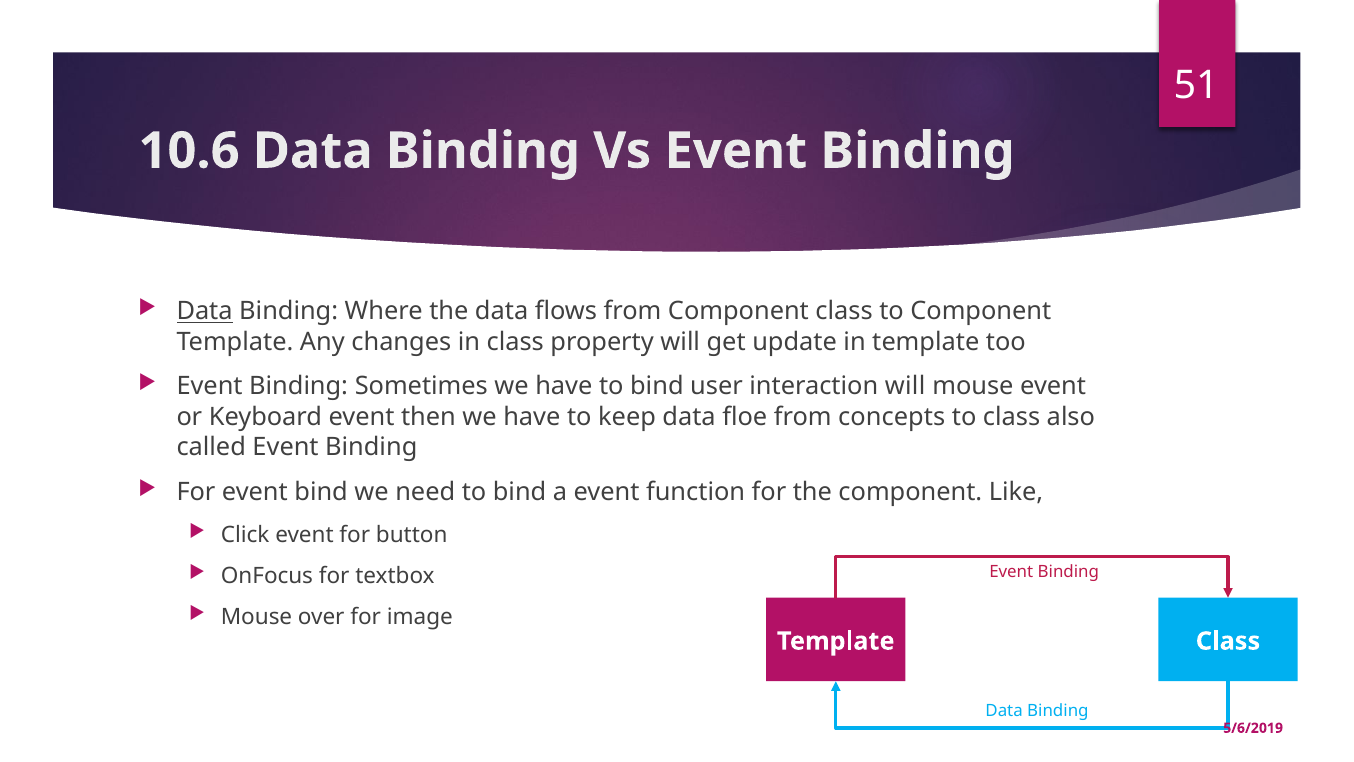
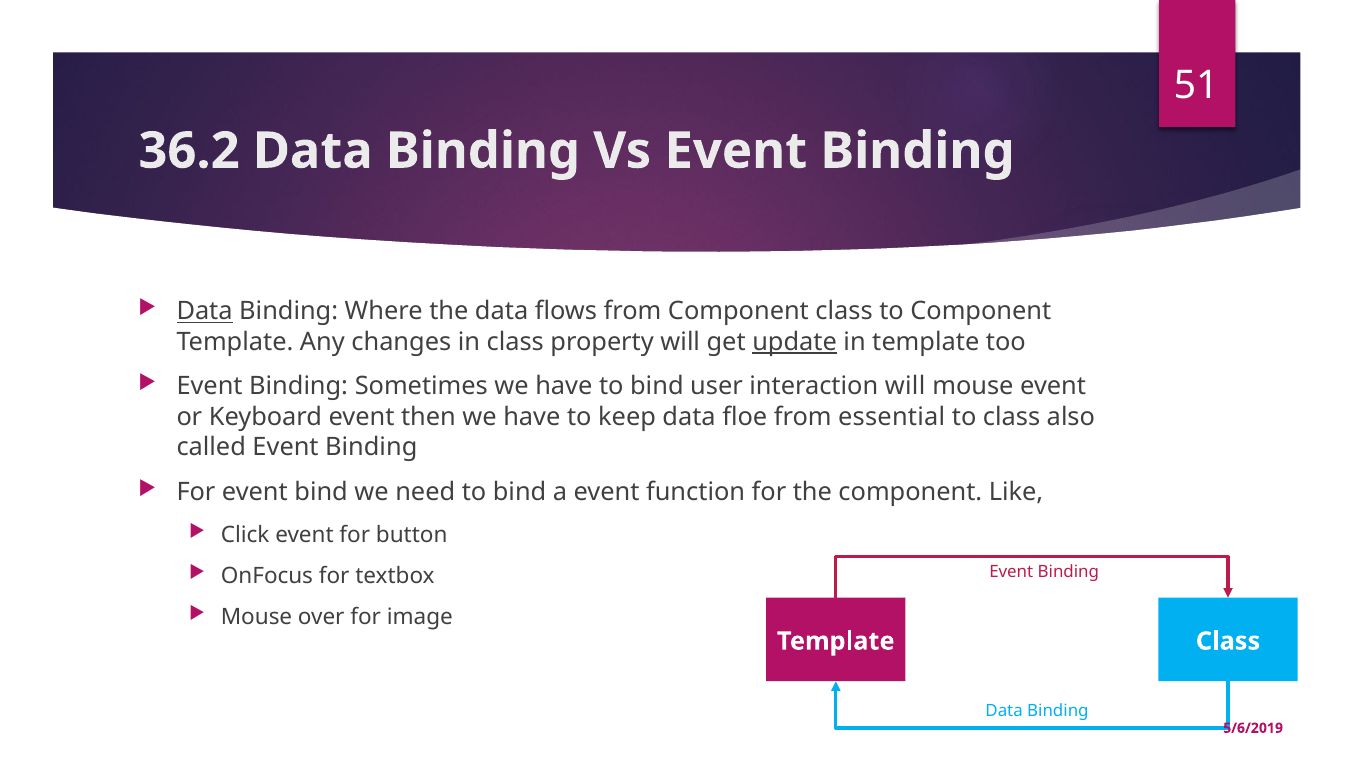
10.6: 10.6 -> 36.2 (189, 151)
update underline: none -> present (795, 342)
concepts: concepts -> essential (892, 417)
